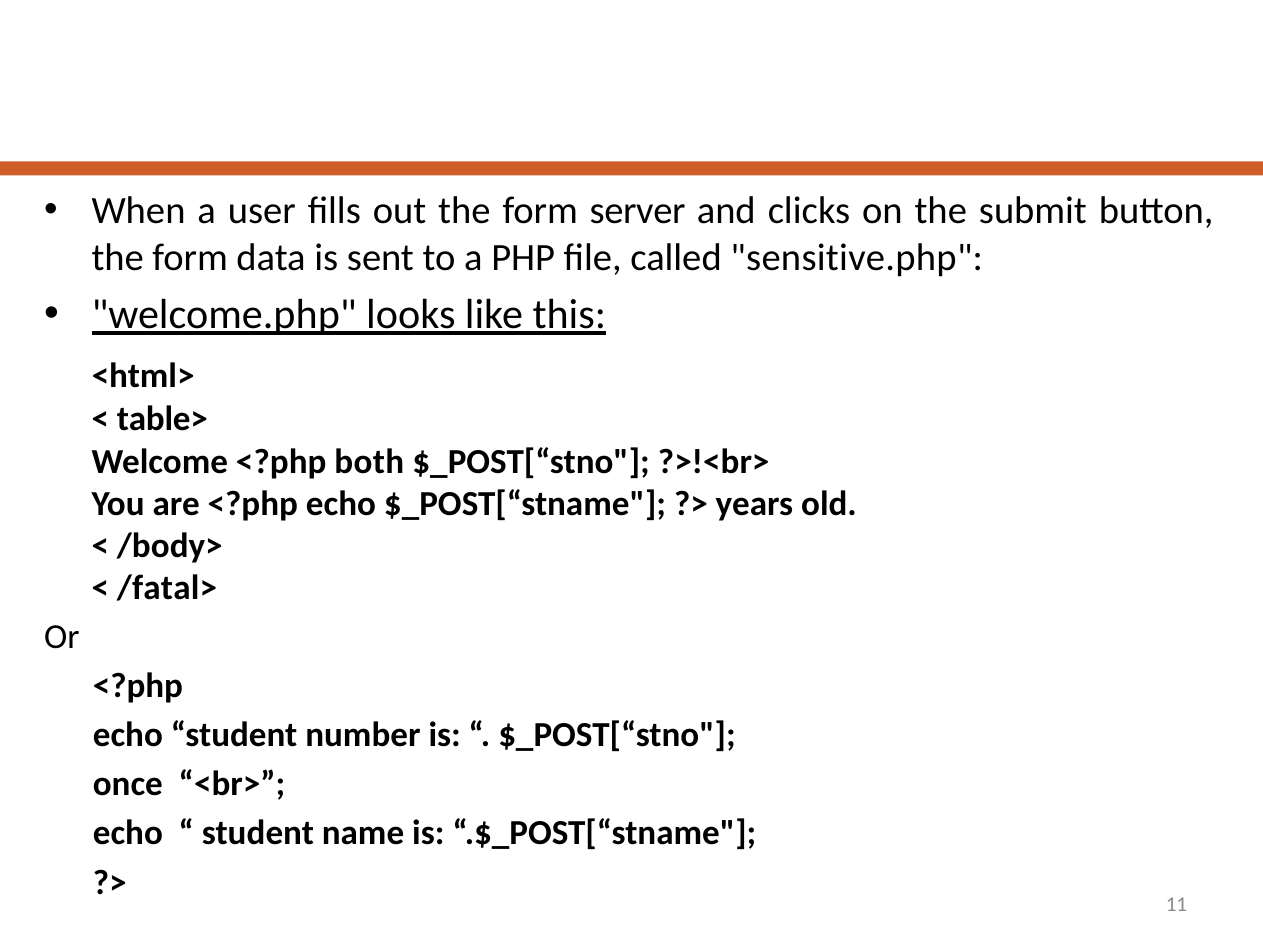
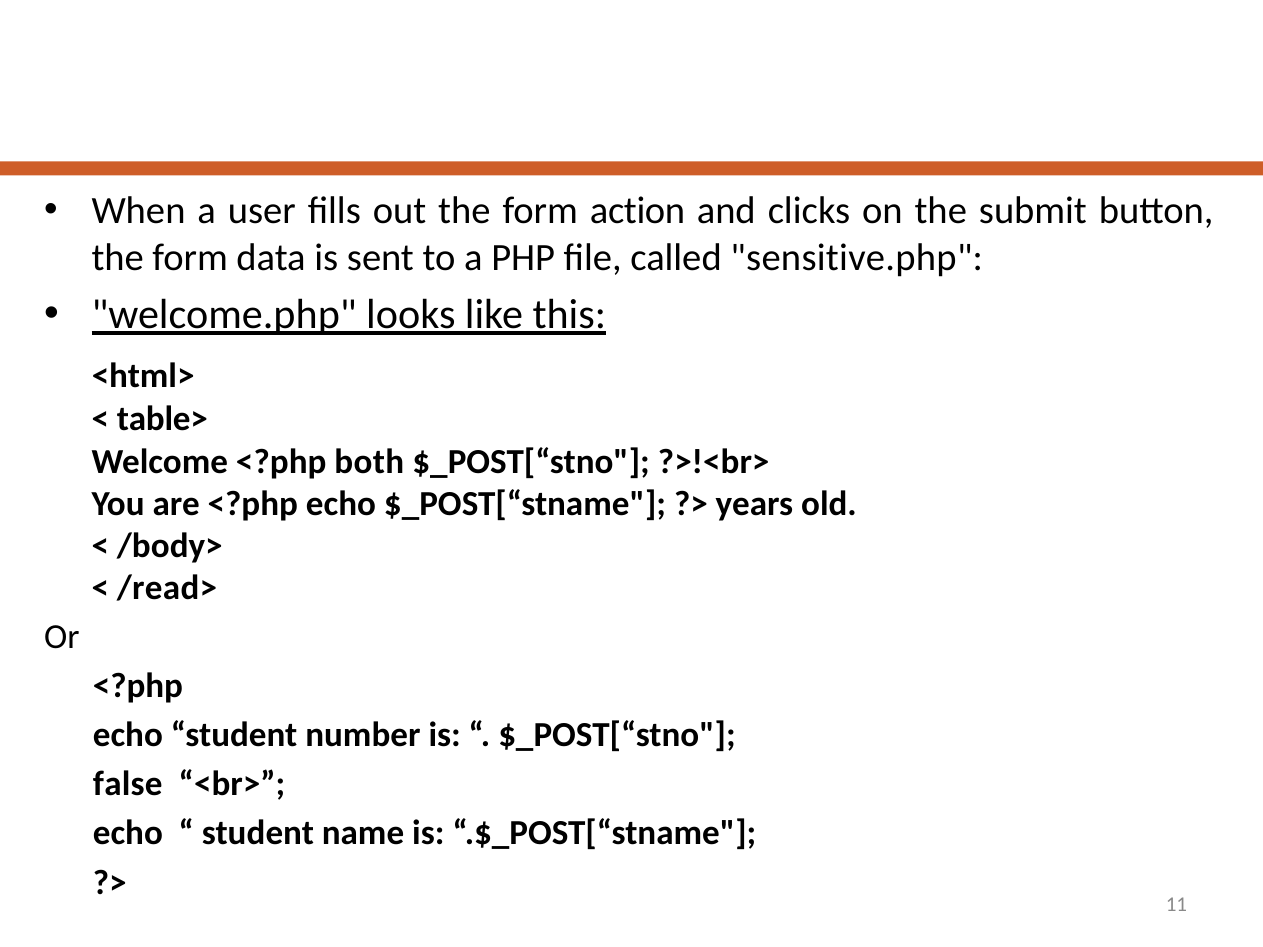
server: server -> action (638, 211)
/fatal>: /fatal> -> /read> (167, 588)
once: once -> false (128, 784)
